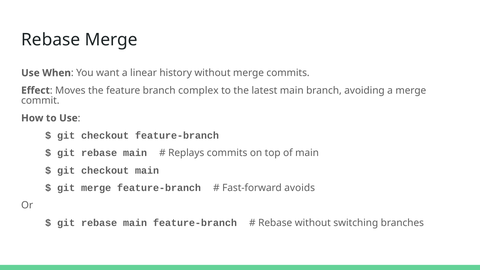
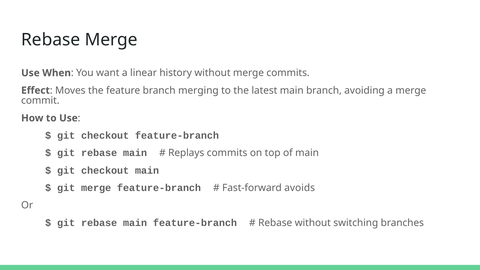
complex: complex -> merging (198, 90)
